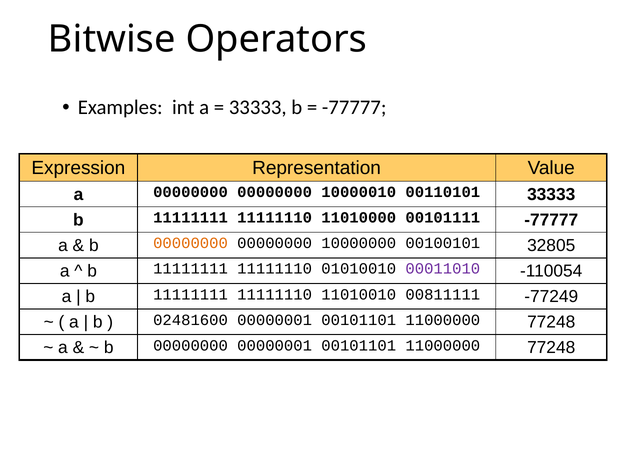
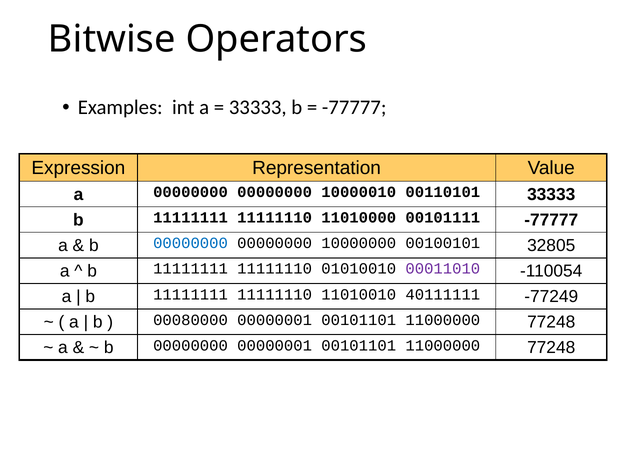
00000000 colour: orange -> blue (191, 243)
00811111: 00811111 -> 40111111 (443, 295)
02481600: 02481600 -> 00080000 (191, 320)
